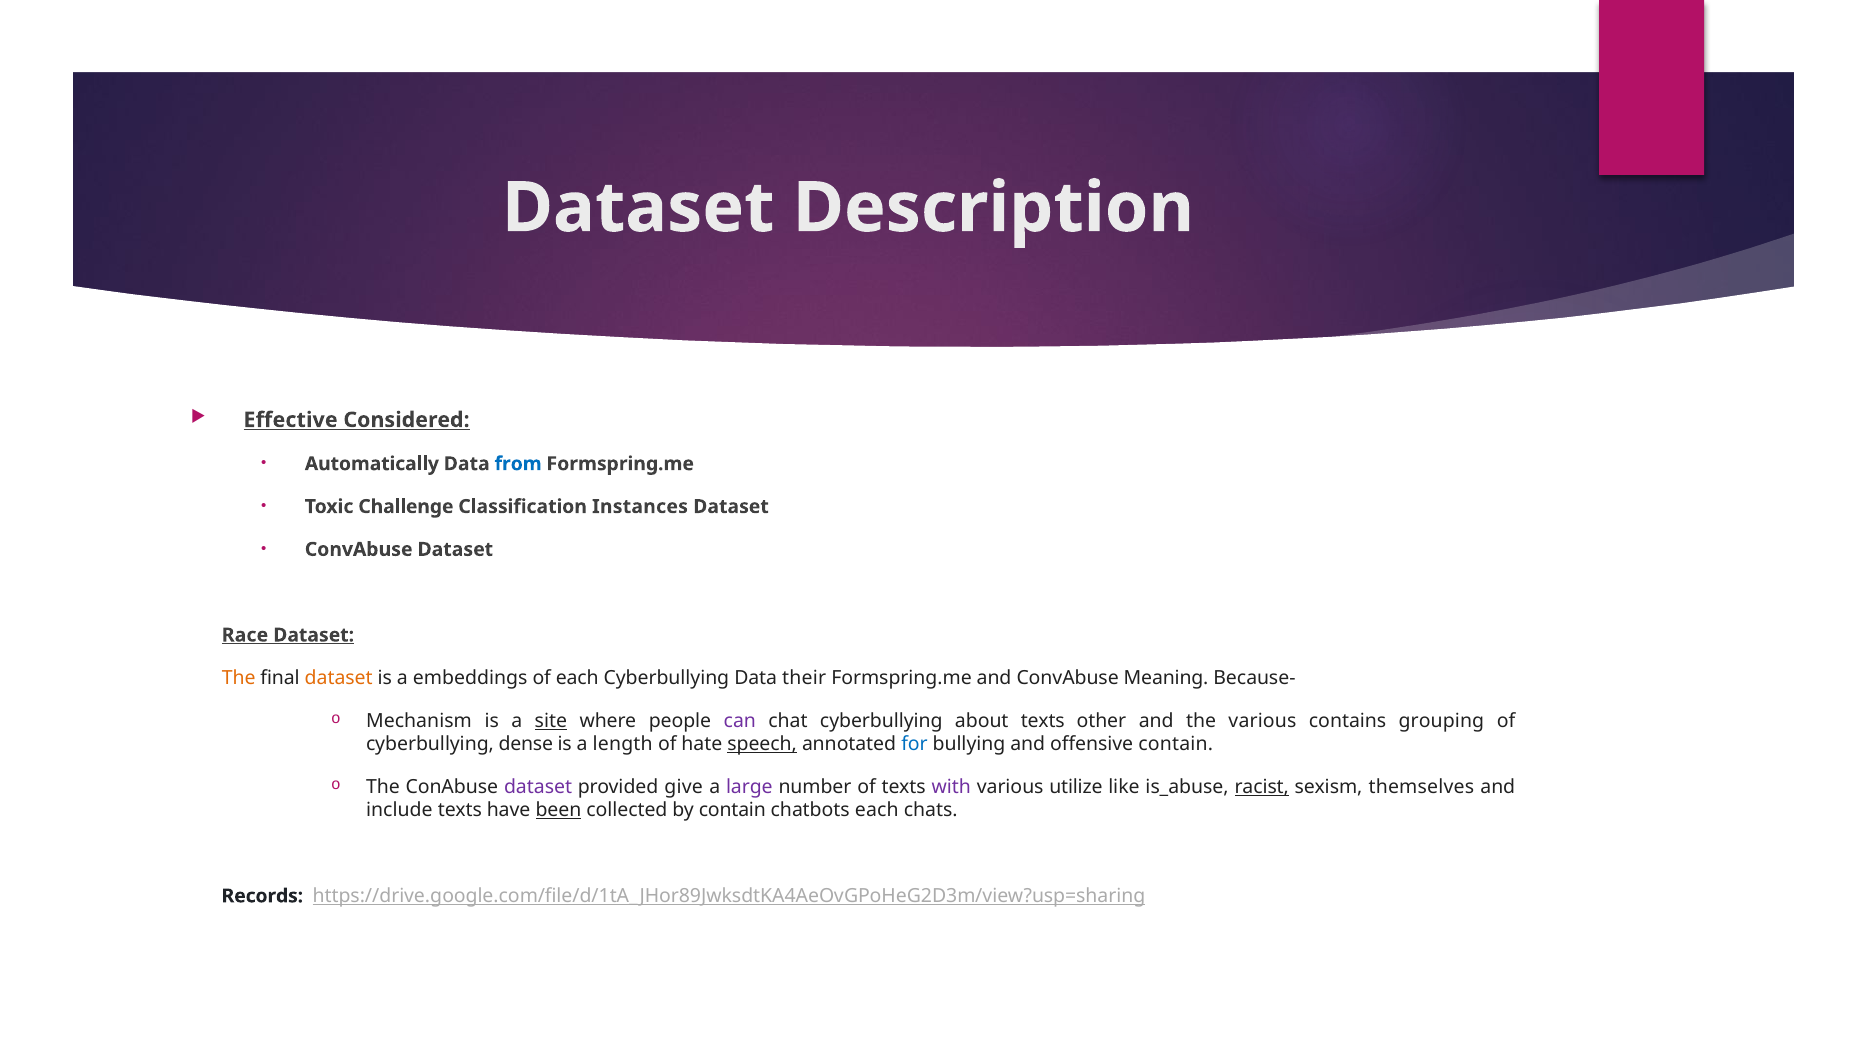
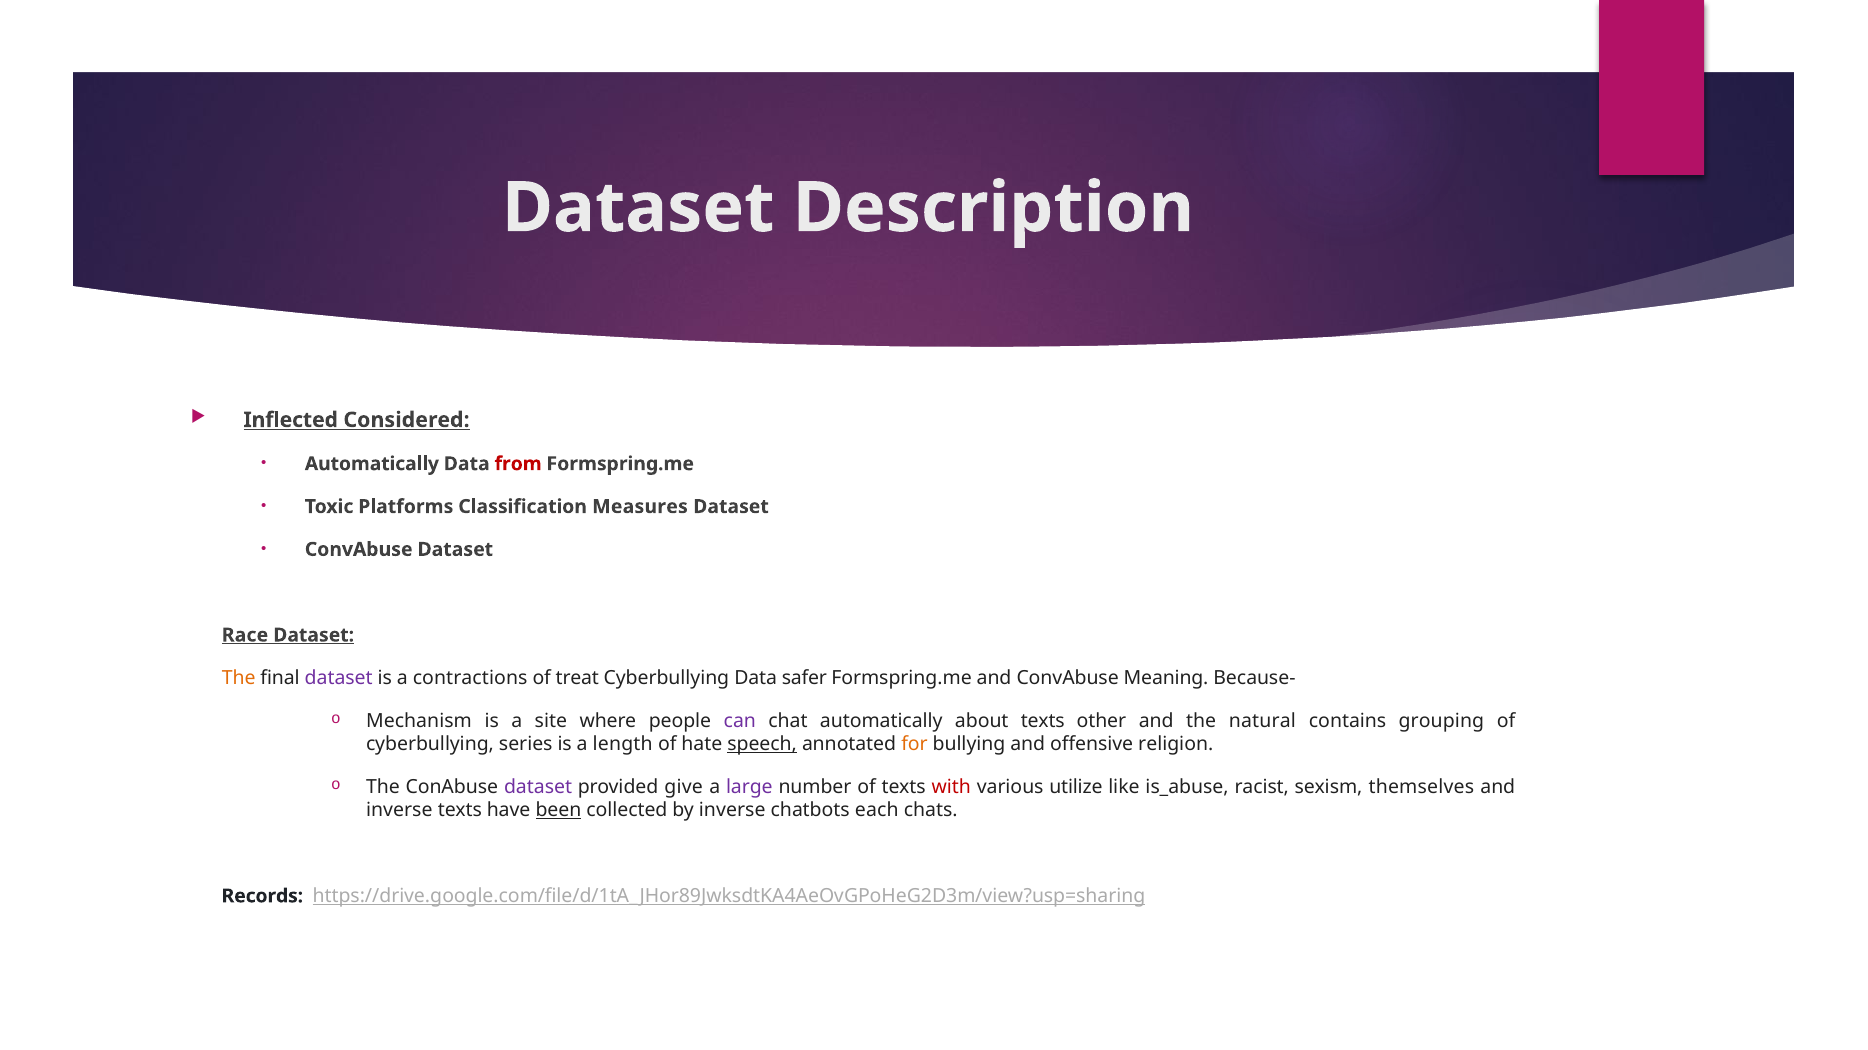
Effective: Effective -> Inflected (291, 420)
from colour: blue -> red (518, 464)
Challenge: Challenge -> Platforms (406, 507)
Instances: Instances -> Measures (640, 507)
dataset colour: orange -> purple (339, 678)
embeddings: embeddings -> contractions (470, 678)
of each: each -> treat (577, 678)
their: their -> safer (804, 678)
site underline: present -> none (551, 721)
chat cyberbullying: cyberbullying -> automatically (881, 721)
the various: various -> natural (1262, 721)
dense: dense -> series (526, 745)
for colour: blue -> orange (914, 745)
offensive contain: contain -> religion (1176, 745)
with colour: purple -> red (951, 788)
racist underline: present -> none (1262, 788)
include: include -> inverse (399, 811)
by contain: contain -> inverse (732, 811)
